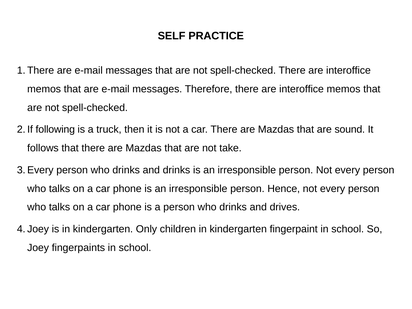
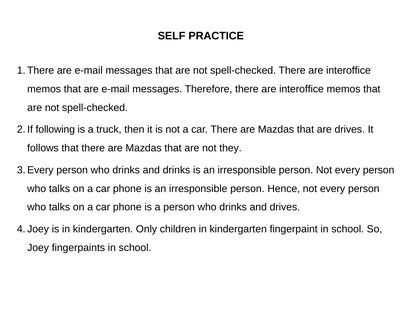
are sound: sound -> drives (350, 130)
take: take -> they (230, 148)
